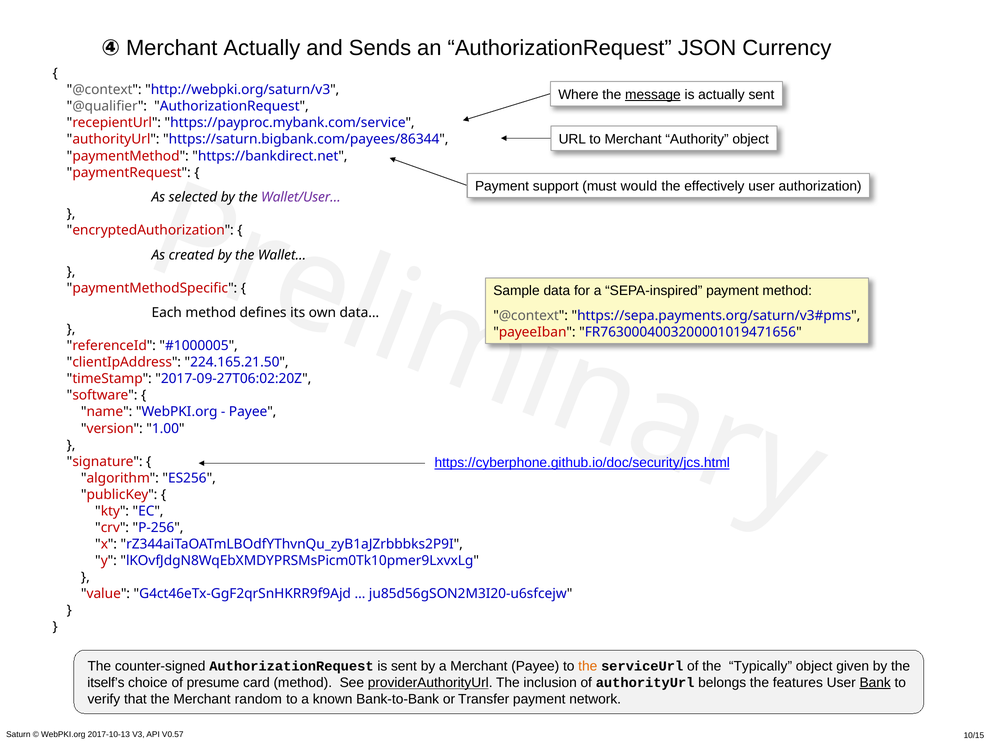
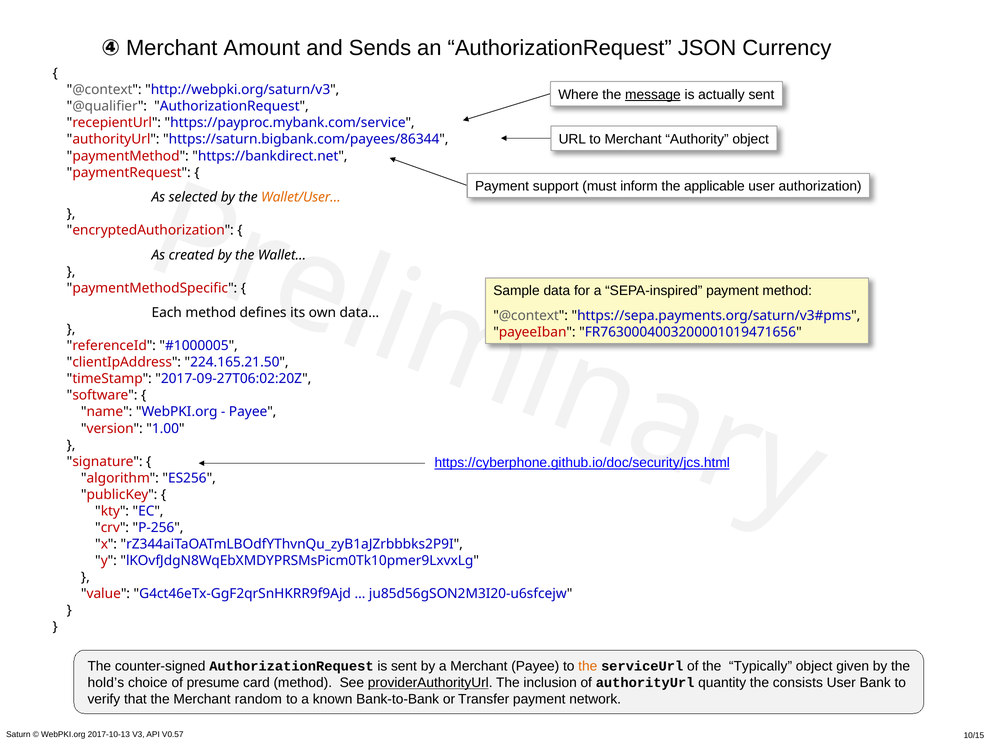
Merchant Actually: Actually -> Amount (262, 48)
would: would -> inform (639, 187)
effectively: effectively -> applicable (714, 187)
Wallet/User… colour: purple -> orange (301, 197)
itself’s: itself’s -> hold’s (106, 683)
belongs: belongs -> quantity (722, 683)
features: features -> consists (798, 683)
Bank underline: present -> none (875, 683)
